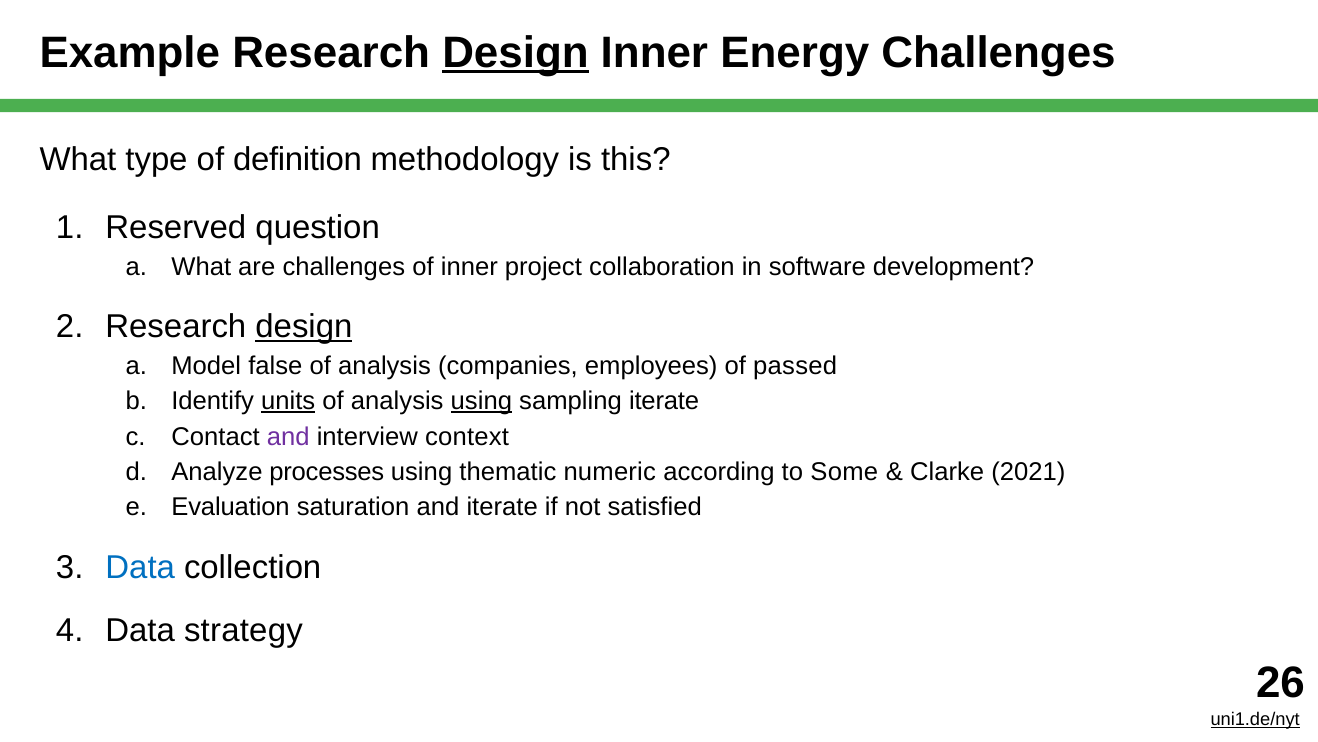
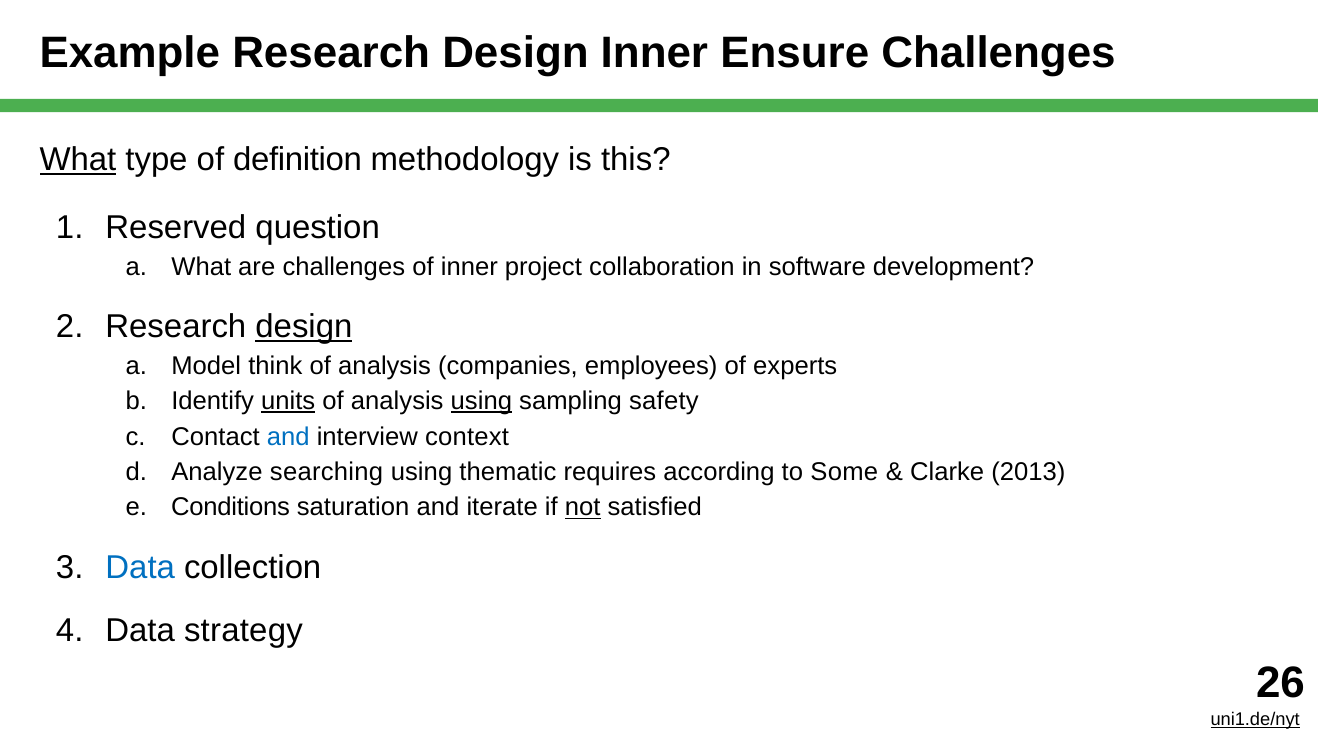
Design underline: present -> none (515, 52)
Energy: Energy -> Ensure (795, 52)
What underline: none -> present (78, 160)
false: false -> think (275, 366)
passed: passed -> experts (795, 366)
sampling iterate: iterate -> safety (664, 401)
and colour: purple -> blue (288, 436)
processes: processes -> searching (327, 472)
numeric: numeric -> requires (610, 472)
2021: 2021 -> 2013 (1028, 472)
Evaluation: Evaluation -> Conditions (231, 507)
not underline: none -> present (583, 507)
